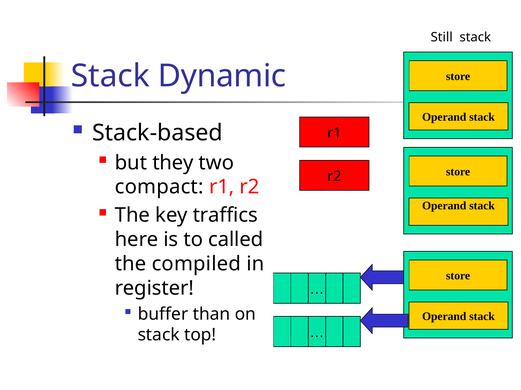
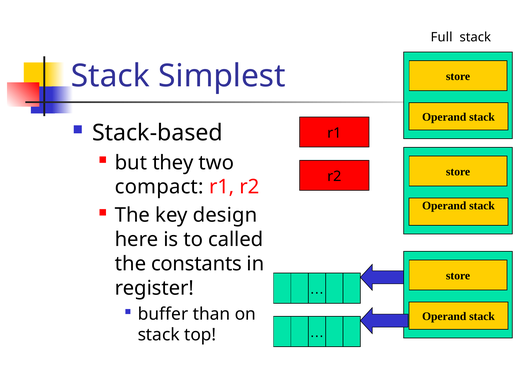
Still: Still -> Full (442, 37)
Dynamic: Dynamic -> Simplest (222, 76)
traffics: traffics -> design (225, 216)
compiled: compiled -> constants (196, 264)
